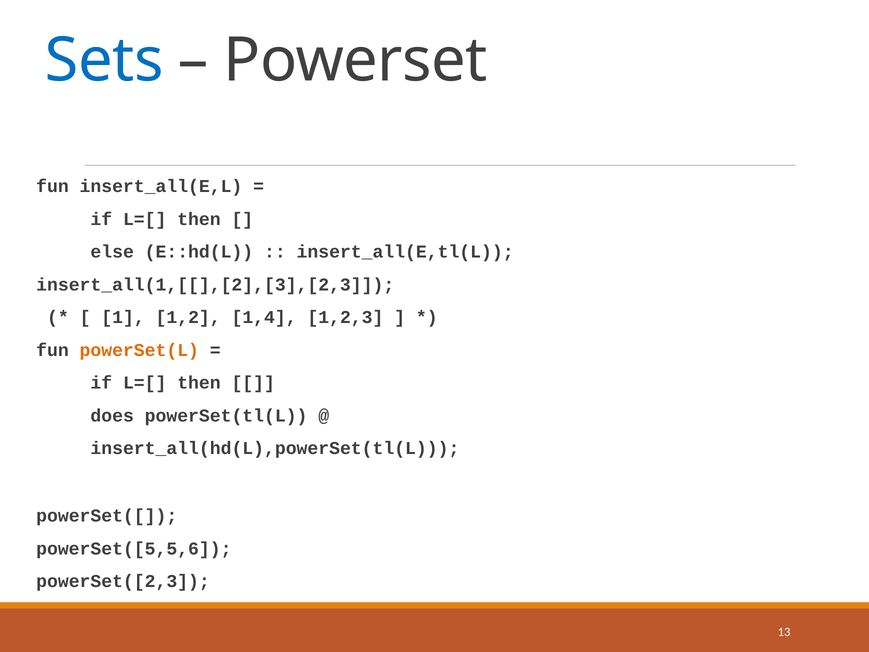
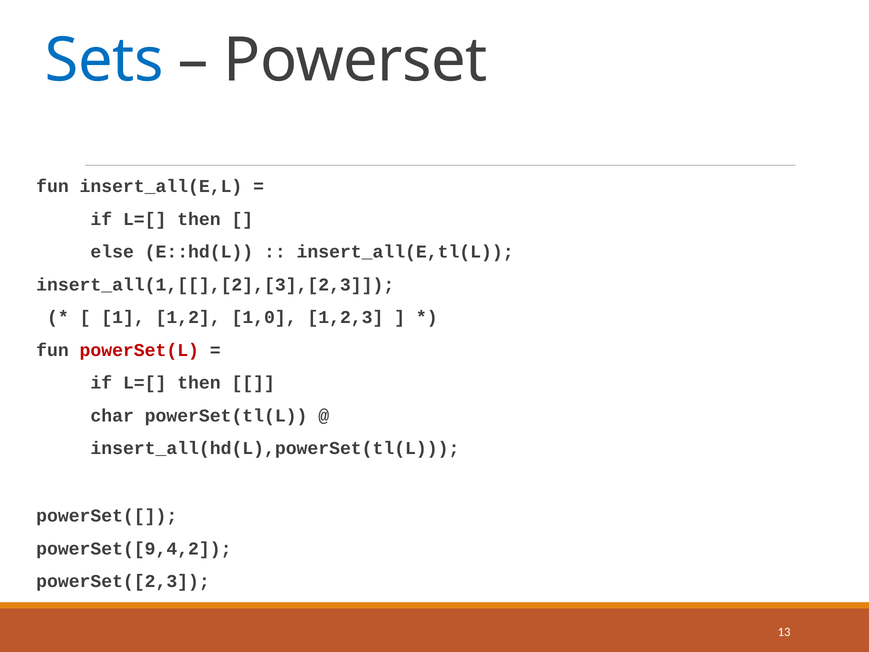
1,4: 1,4 -> 1,0 (264, 317)
powerSet(L colour: orange -> red (139, 350)
does: does -> char (112, 415)
powerSet([5,5,6: powerSet([5,5,6 -> powerSet([9,4,2 (134, 548)
